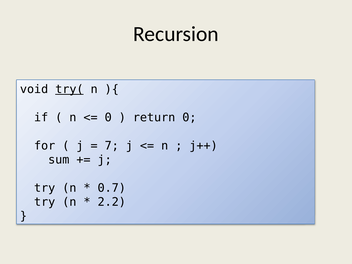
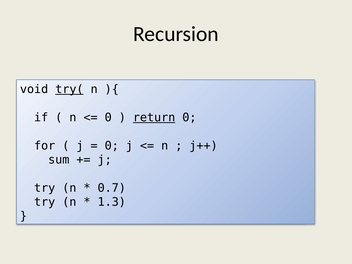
return underline: none -> present (154, 117)
7: 7 -> 0 (112, 146)
2.2: 2.2 -> 1.3 (112, 202)
